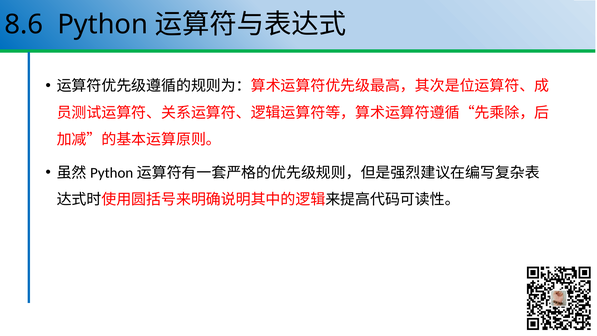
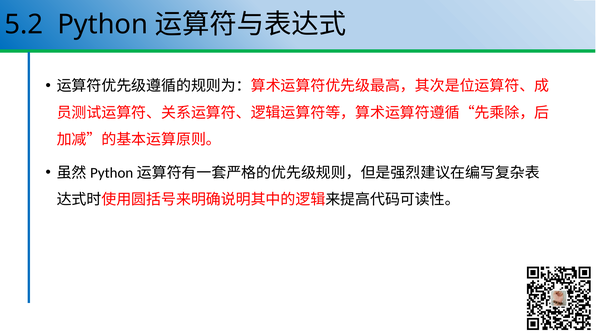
8.6: 8.6 -> 5.2 (24, 25)
